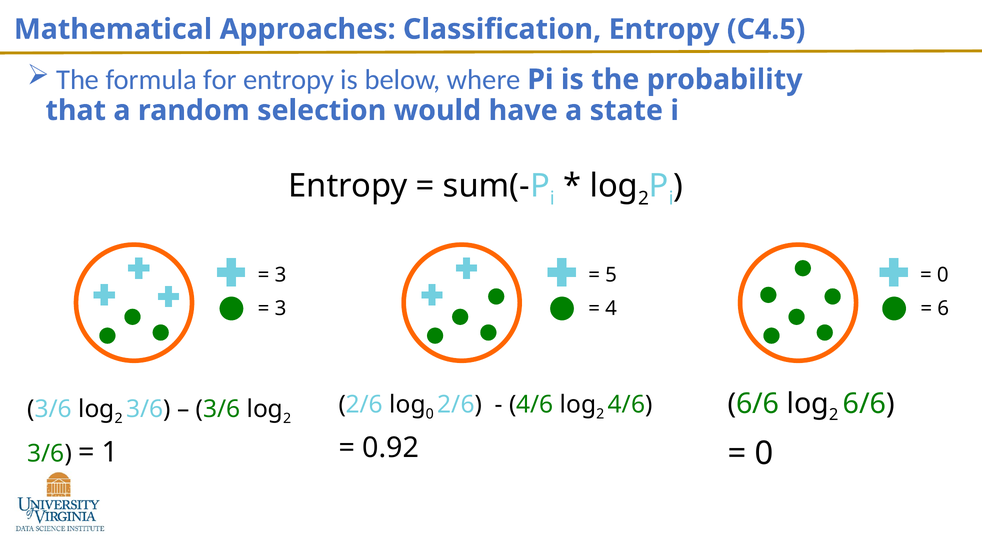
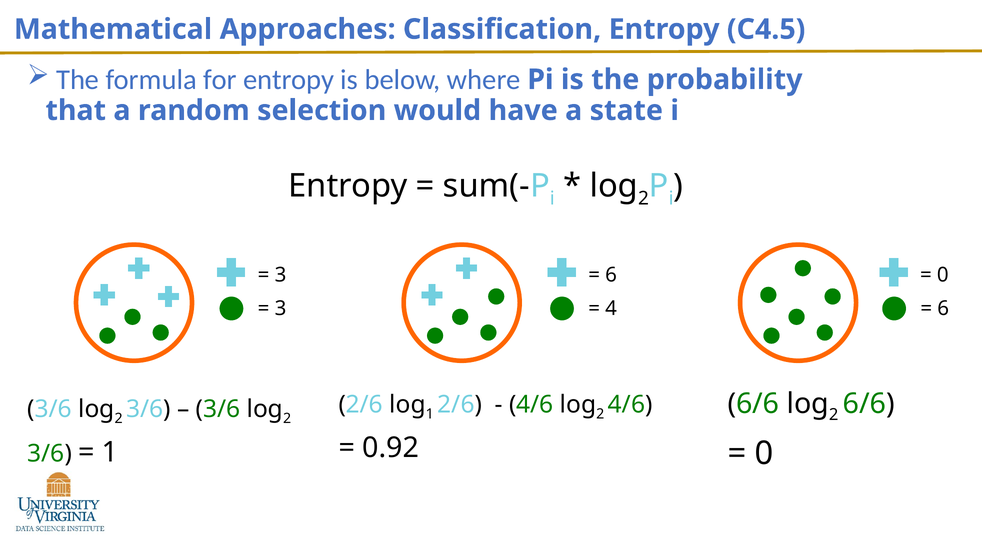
5: 5 -> 6 (611, 275)
0: 0 -> 1 (430, 414)
